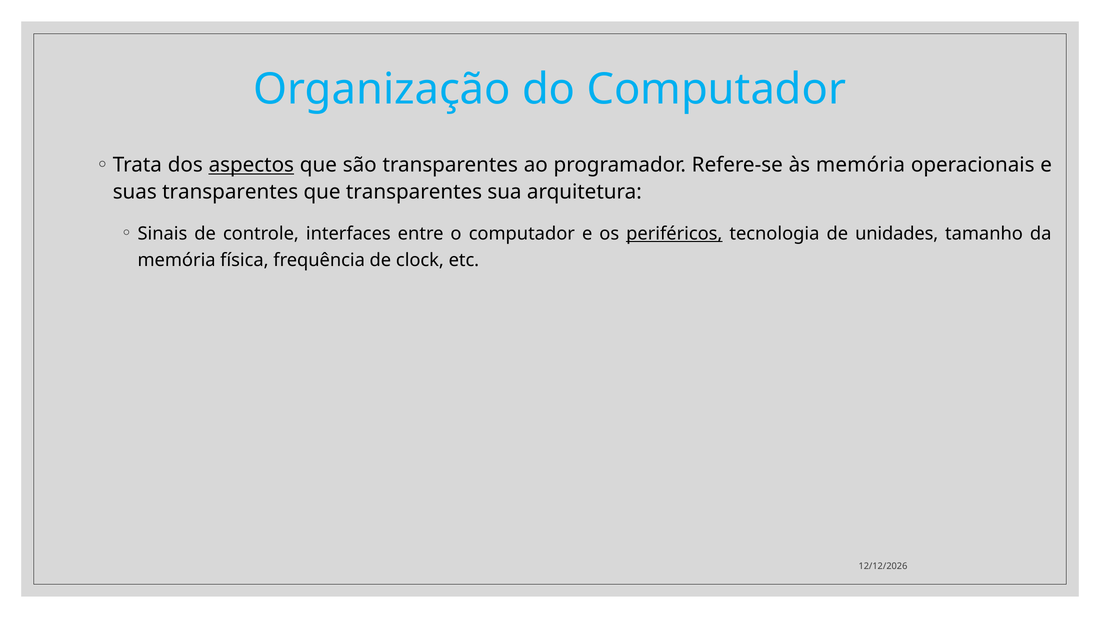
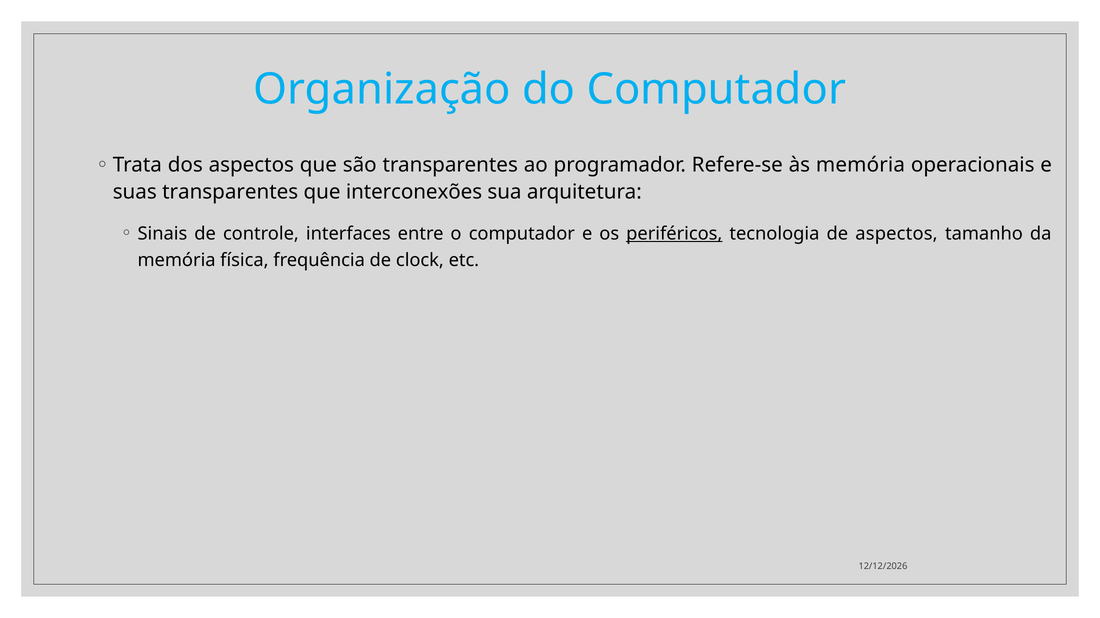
aspectos underline: present -> none (251, 165)
que transparentes: transparentes -> interconexões (414, 192)
de unidades: unidades -> aspectos (896, 234)
